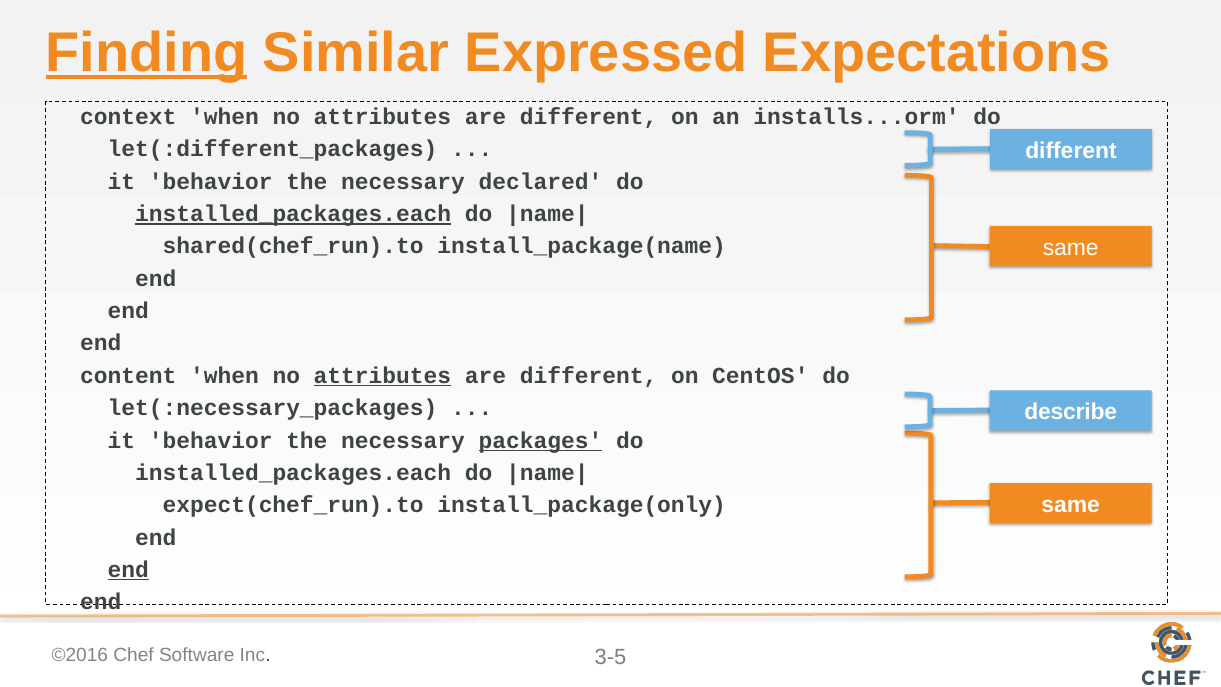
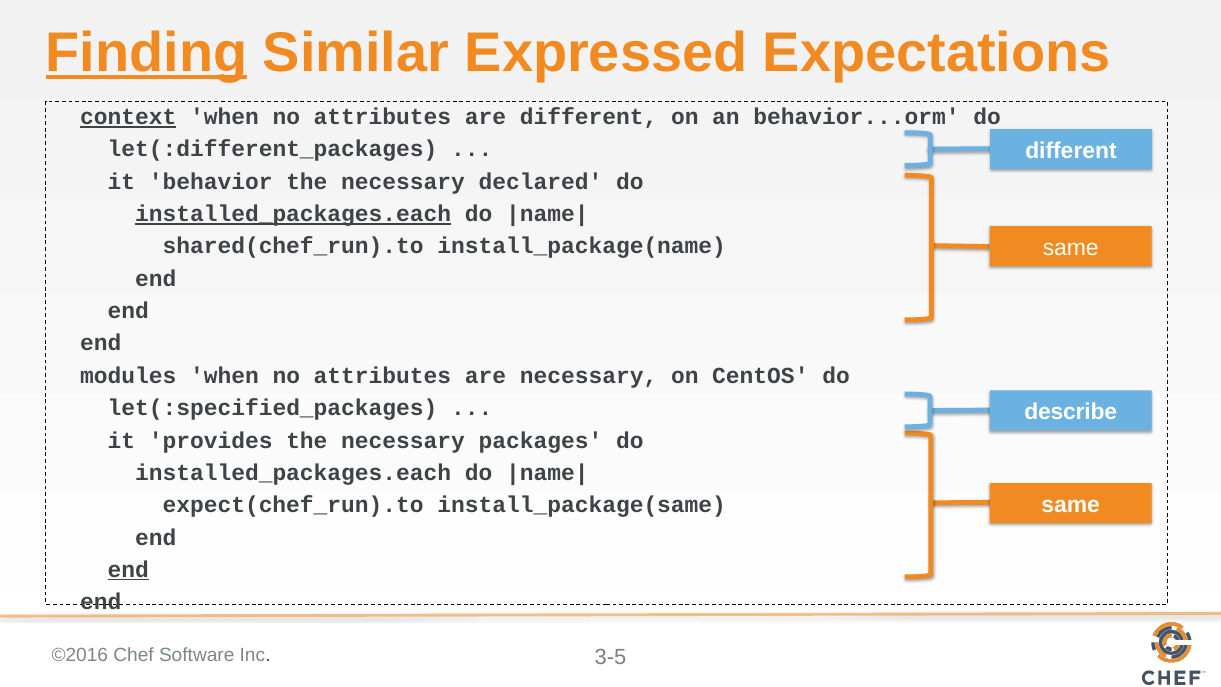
context underline: none -> present (128, 117)
installs...orm: installs...orm -> behavior...orm (857, 117)
content: content -> modules (128, 376)
attributes underline: present -> none (382, 376)
different: different -> necessary (589, 376)
let(:necessary_packages: let(:necessary_packages -> let(:specified_packages (273, 408)
behavior: behavior -> provides (211, 440)
packages underline: present -> none (540, 440)
install_package(only: install_package(only -> install_package(same (582, 505)
